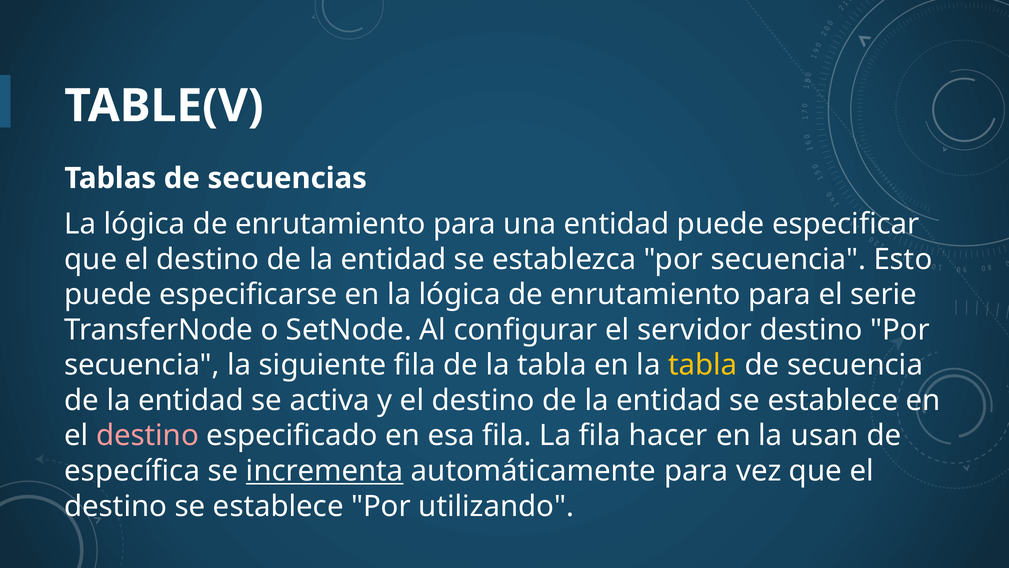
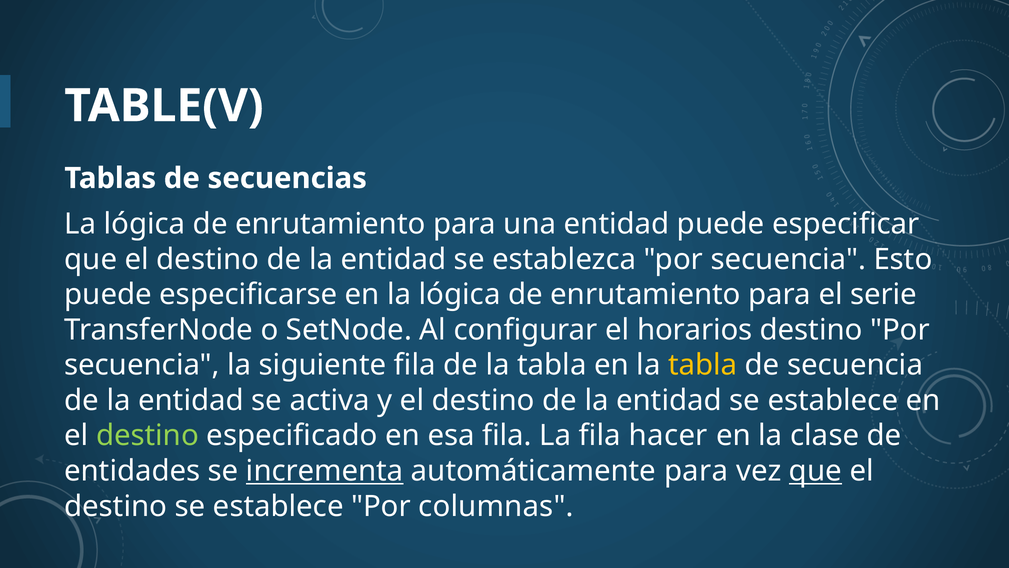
servidor: servidor -> horarios (695, 330)
destino colour: pink -> light green (147, 435)
usan: usan -> clase (825, 435)
específica: específica -> entidades (132, 471)
que underline: none -> present (815, 471)
utilizando: utilizando -> columnas (496, 506)
